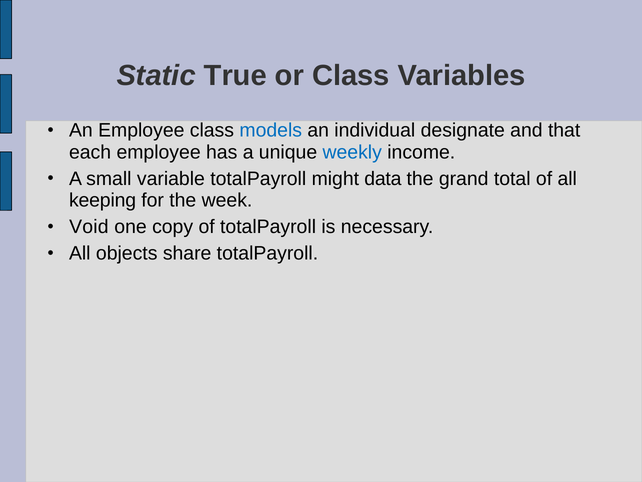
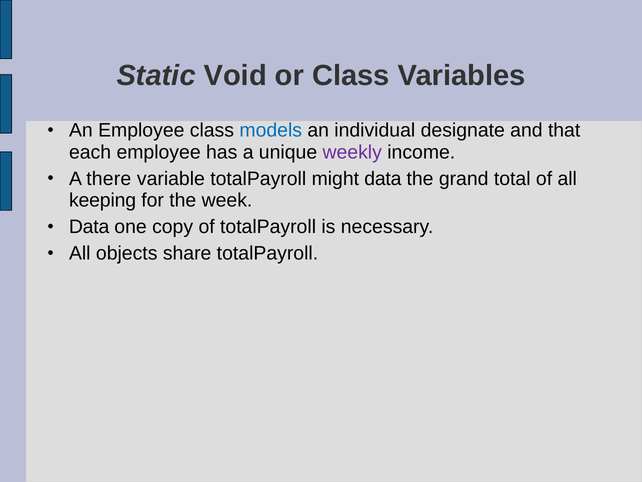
True: True -> Void (235, 76)
weekly colour: blue -> purple (352, 152)
small: small -> there (109, 179)
Void: Void -> Data (89, 227)
